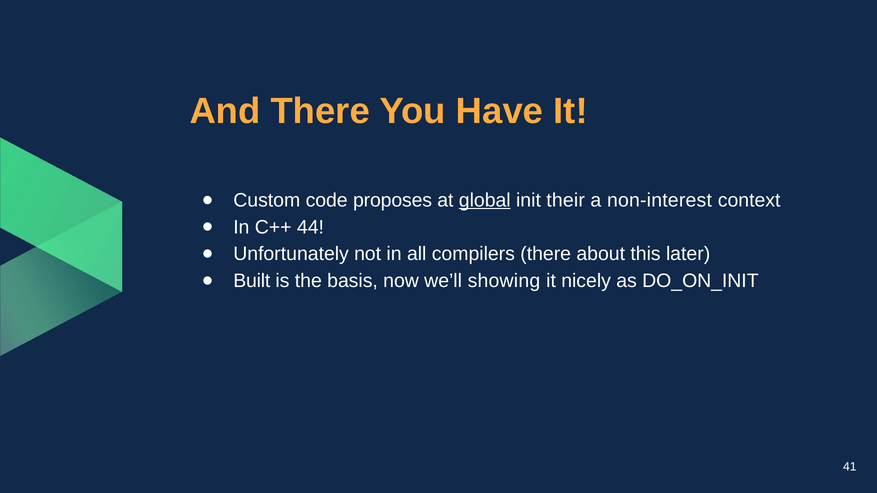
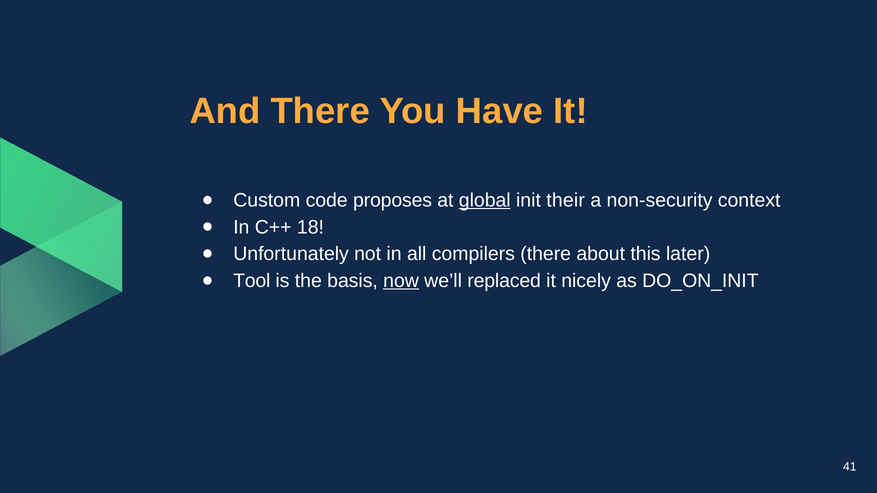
non-interest: non-interest -> non-security (660, 200)
44: 44 -> 18 (311, 227)
Built: Built -> Tool (252, 281)
now underline: none -> present (401, 281)
showing: showing -> replaced (504, 281)
